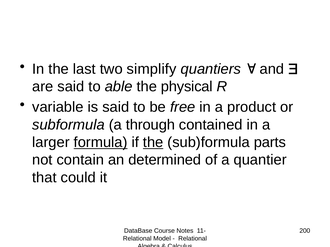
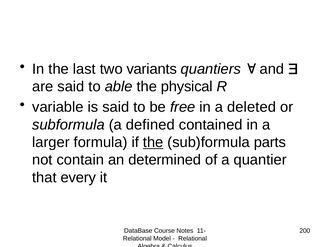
simplify: simplify -> variants (152, 69)
product: product -> deleted (252, 107)
through: through -> defined (150, 125)
formula underline: present -> none (101, 143)
could: could -> every (78, 178)
